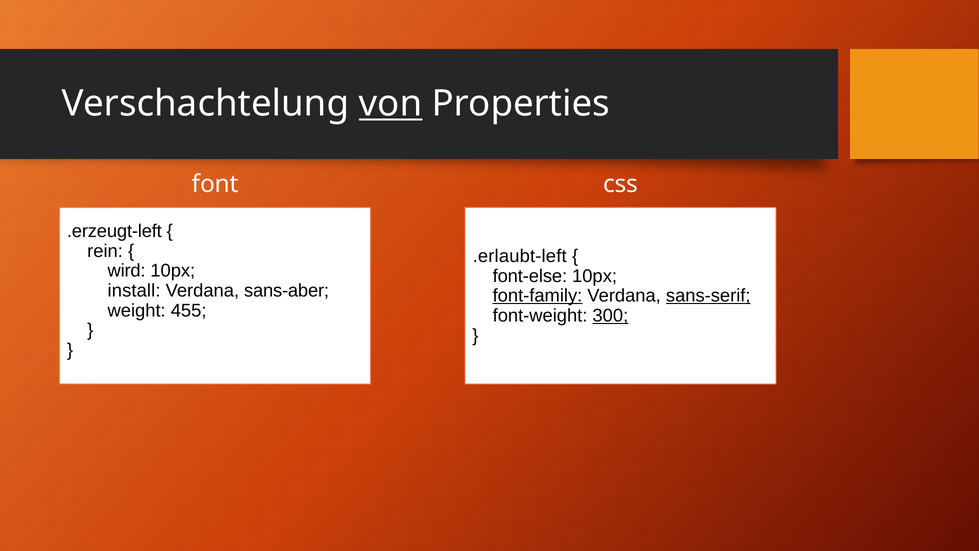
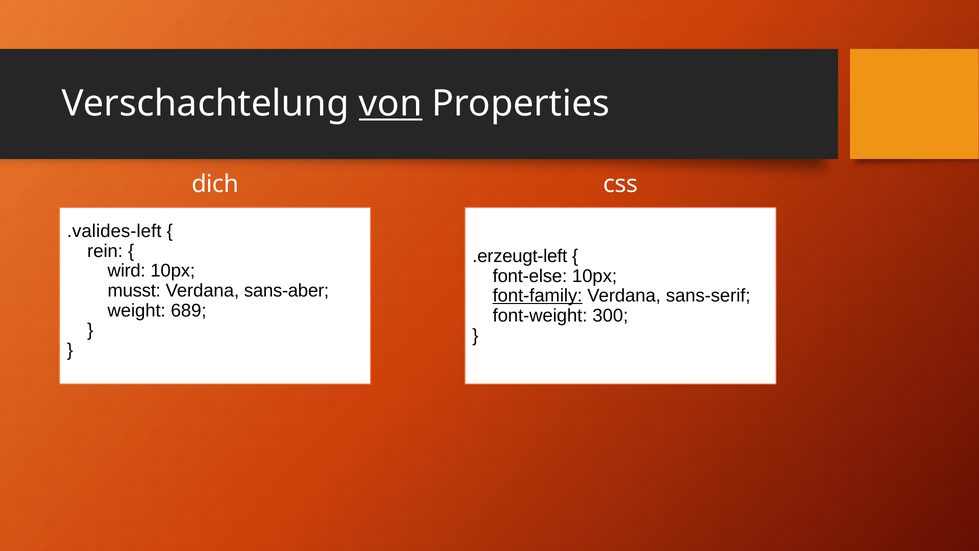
font: font -> dich (215, 184)
.erzeugt-left: .erzeugt-left -> .valides-left (114, 231)
.erlaubt-left: .erlaubt-left -> .erzeugt-left (520, 256)
install: install -> musst (134, 291)
sans-serif underline: present -> none (708, 296)
455: 455 -> 689 (189, 310)
300 underline: present -> none (610, 315)
